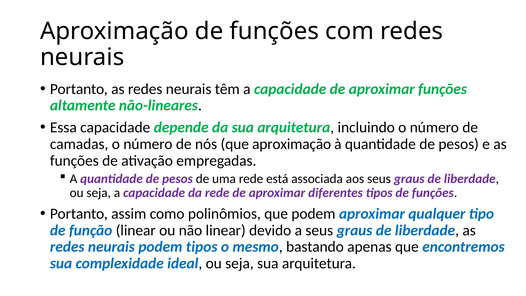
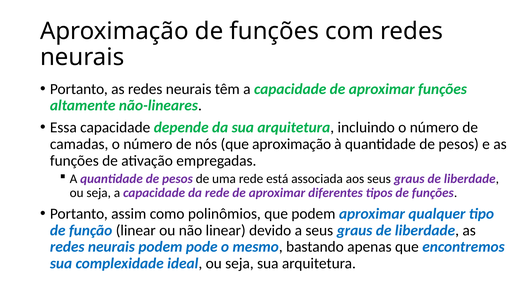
podem tipos: tipos -> pode (202, 247)
